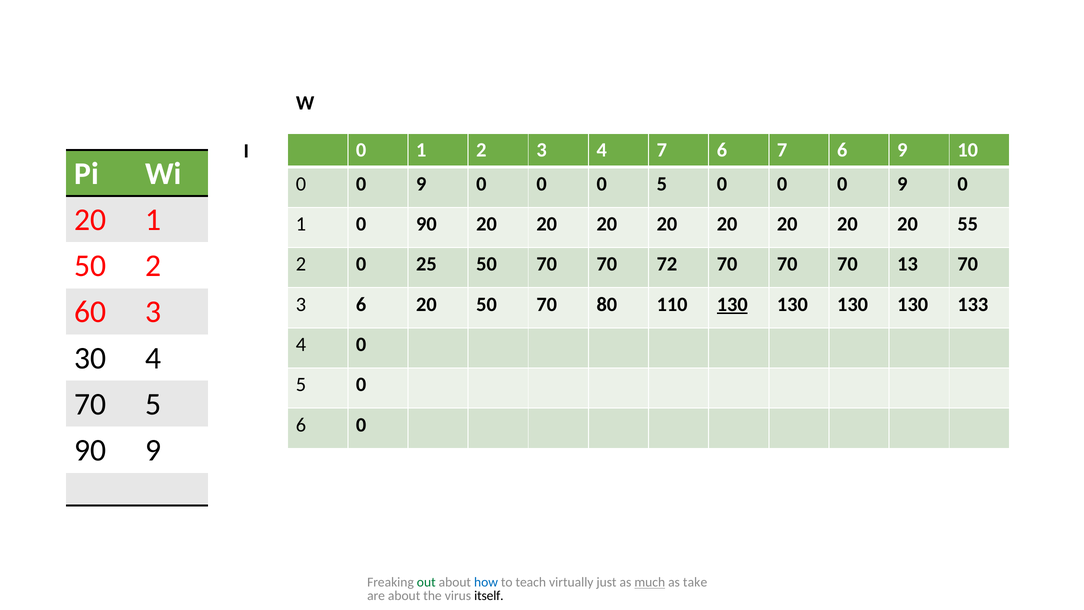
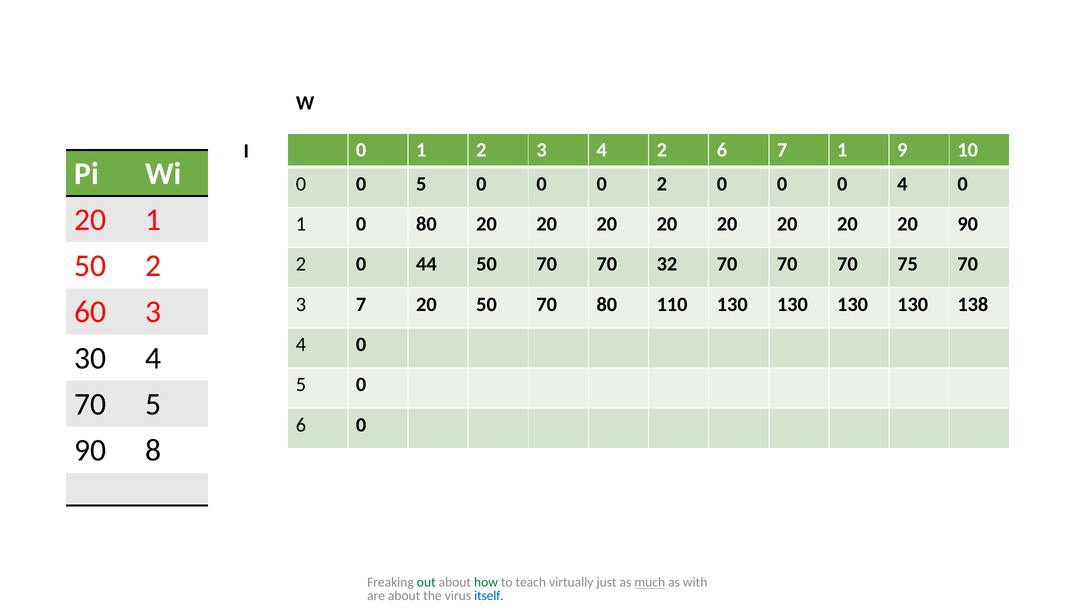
4 7: 7 -> 2 (662, 150)
6 7 6: 6 -> 1 (842, 150)
9: 9 -> 5 (421, 184)
0 0 5: 5 -> 2 (662, 184)
0 0 0 9: 9 -> 4 (902, 184)
0 90: 90 -> 80 (426, 224)
20 55: 55 -> 90 (968, 224)
25: 25 -> 44 (426, 264)
72: 72 -> 32 (667, 264)
13: 13 -> 75 (908, 264)
3 6: 6 -> 7 (361, 304)
130 underline: present -> none (732, 304)
133: 133 -> 138 (973, 304)
90 9: 9 -> 8 (153, 450)
how colour: blue -> green (486, 582)
take: take -> with (695, 582)
itself colour: black -> blue (489, 596)
